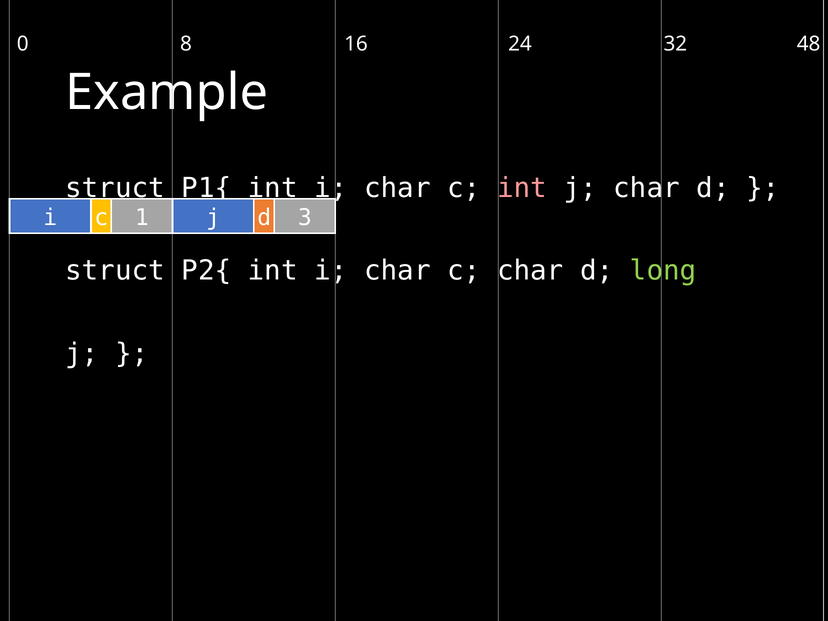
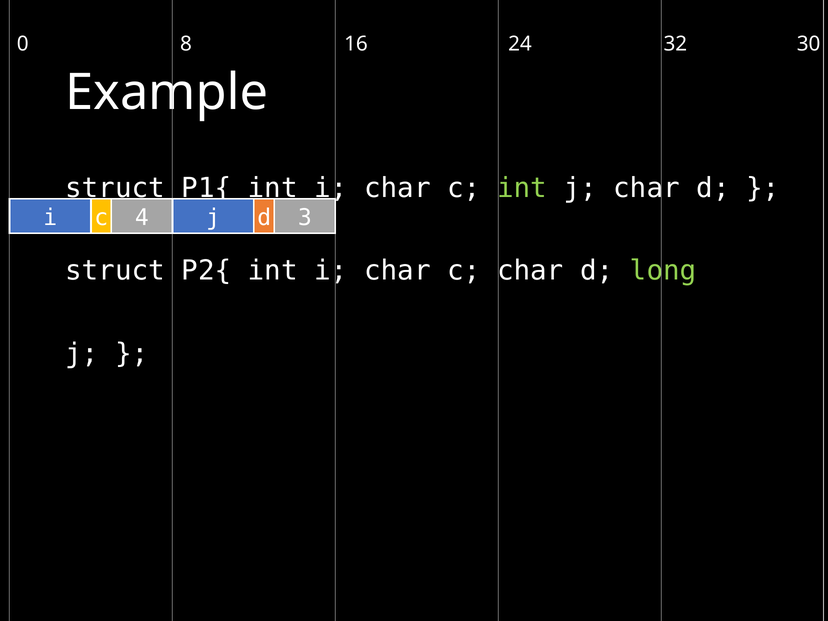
48: 48 -> 30 (809, 44)
int colour: pink -> light green (522, 188)
1: 1 -> 4 (142, 218)
